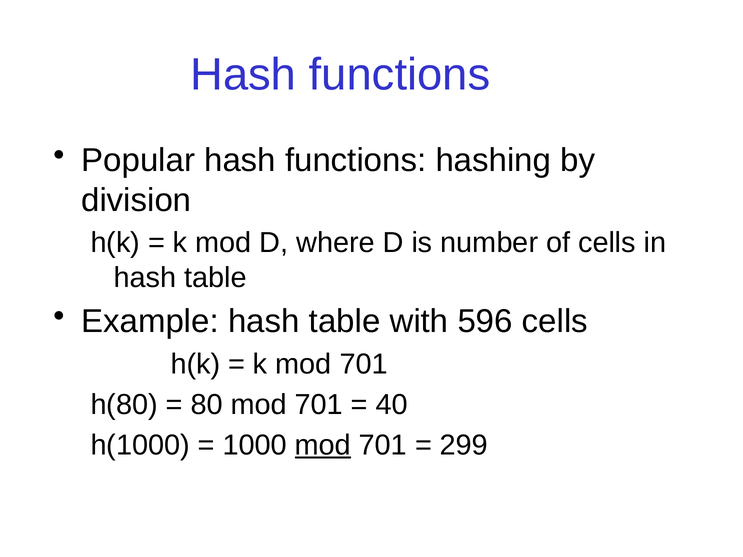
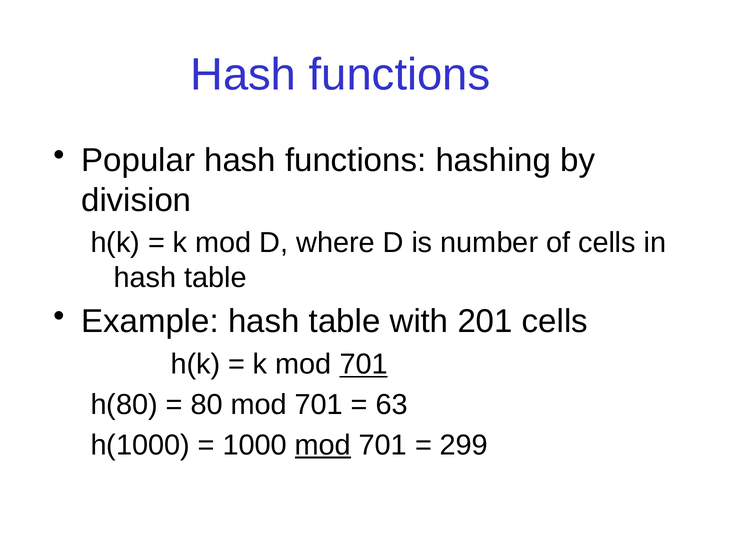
596: 596 -> 201 (485, 322)
701 underline: none -> present (364, 364)
40: 40 -> 63 (392, 405)
